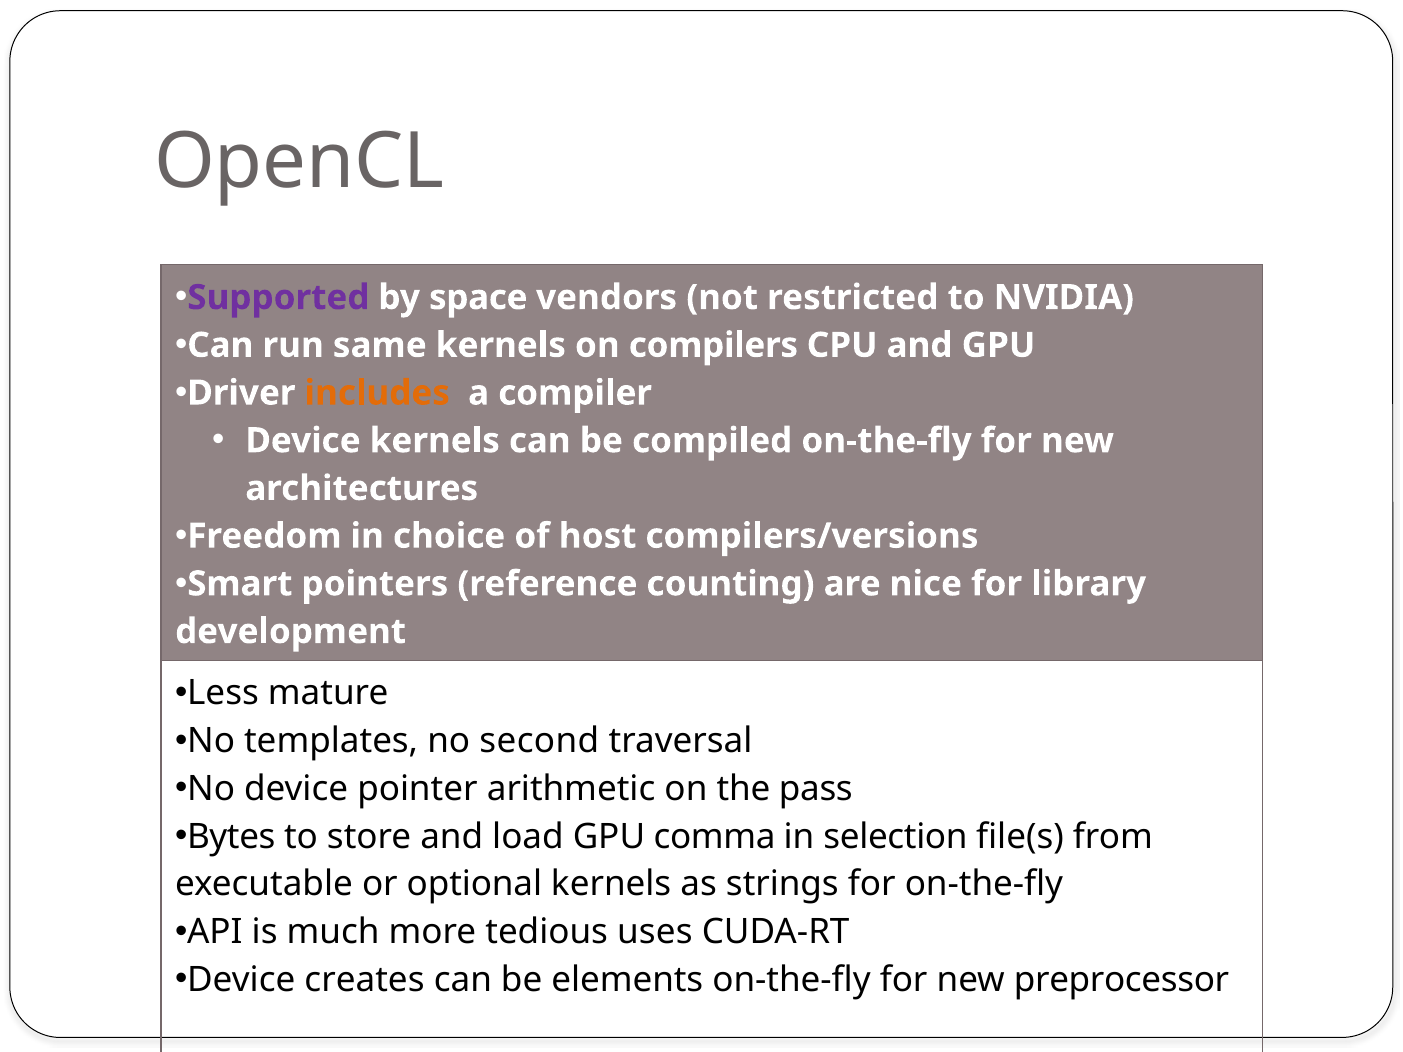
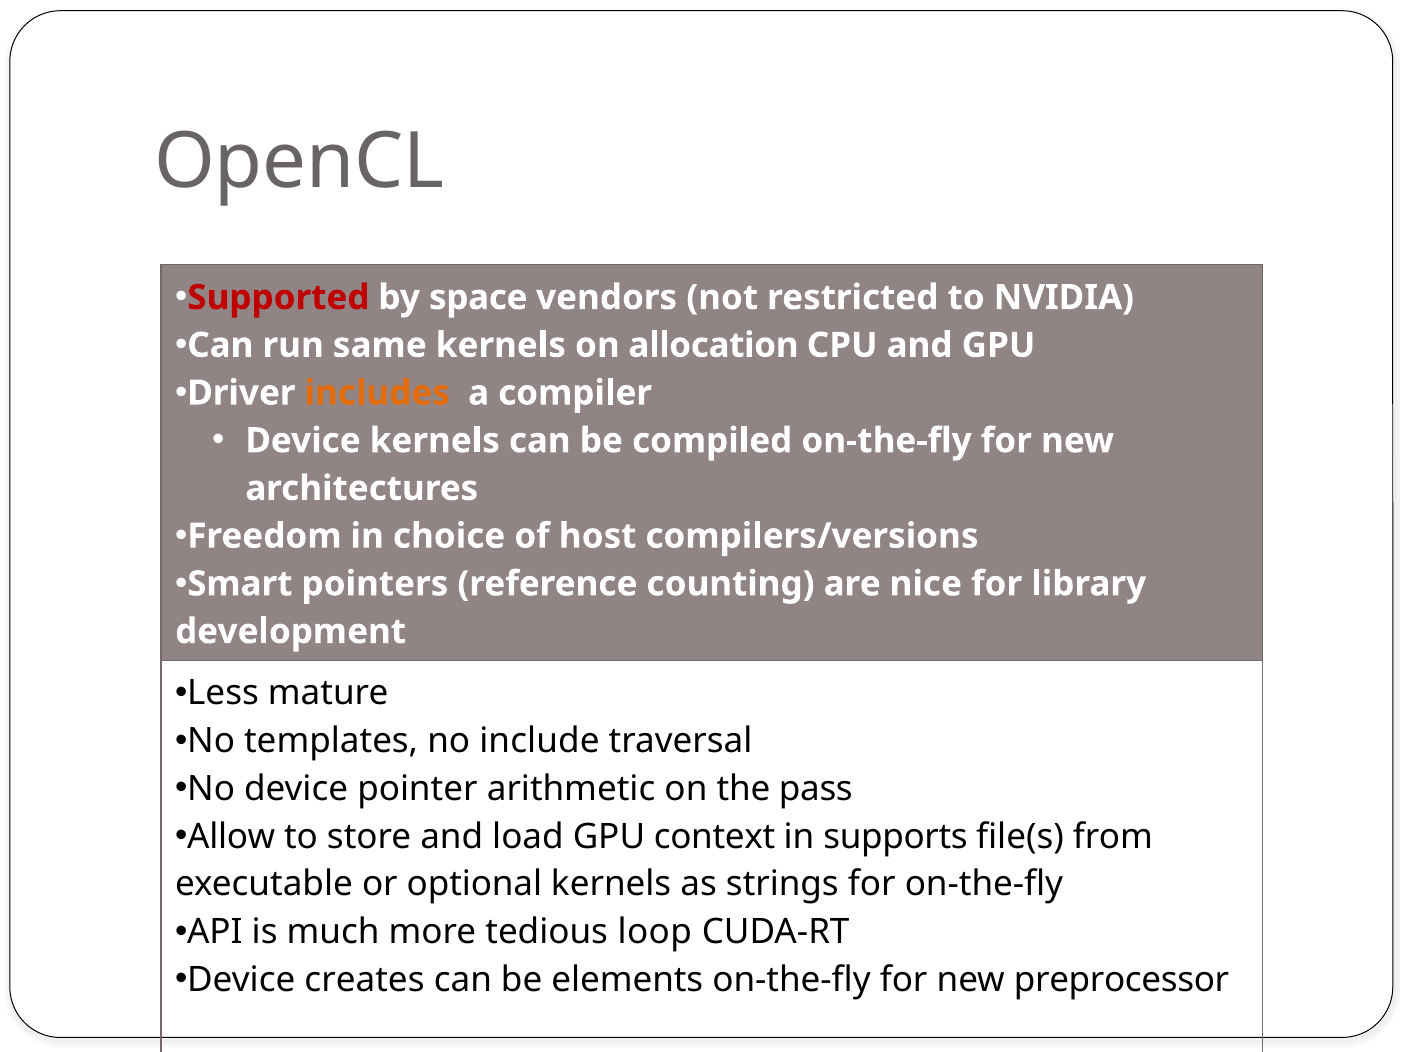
Supported colour: purple -> red (278, 298)
compilers: compilers -> allocation (713, 345)
second: second -> include (539, 741)
Bytes: Bytes -> Allow (231, 837)
comma: comma -> context (715, 837)
selection: selection -> supports (896, 837)
uses: uses -> loop (655, 932)
